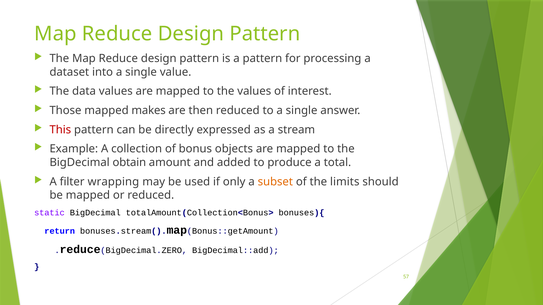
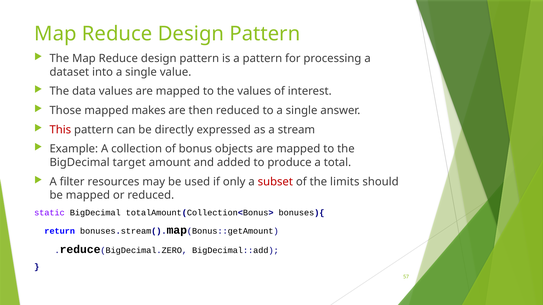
obtain: obtain -> target (129, 163)
wrapping: wrapping -> resources (113, 182)
subset colour: orange -> red (275, 182)
